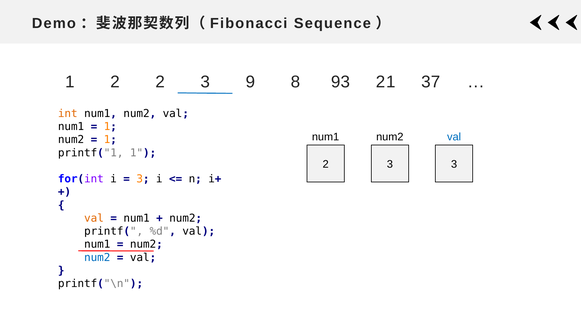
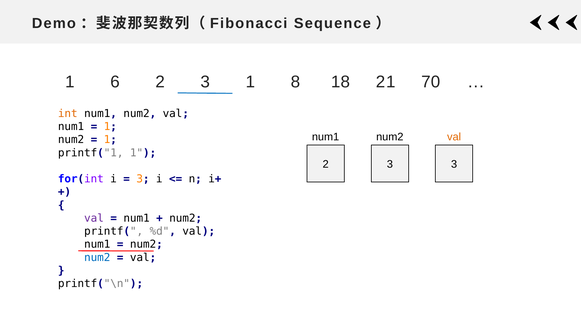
1 2: 2 -> 6 (115, 82)
3 9: 9 -> 1 (250, 82)
93: 93 -> 18 (340, 82)
37: 37 -> 70 (431, 82)
val colour: blue -> orange (454, 137)
val colour: orange -> purple (94, 218)
